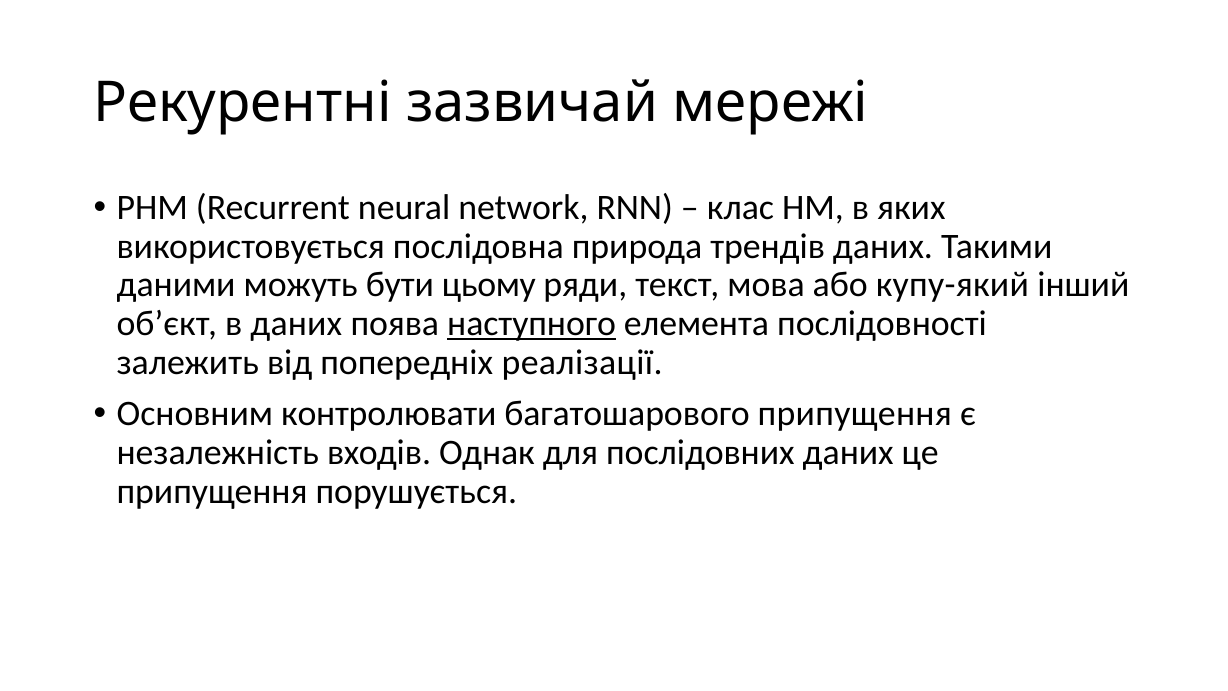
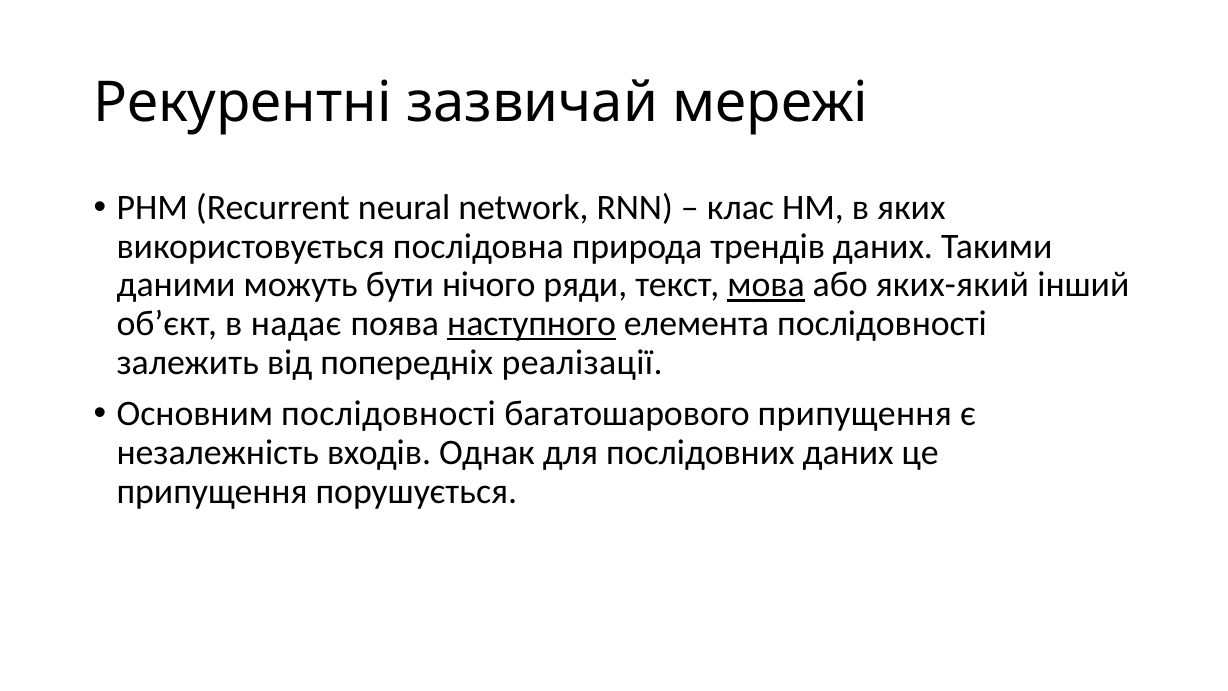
цьому: цьому -> нічого (489, 285)
мова underline: none -> present (766, 285)
купу-який: купу-який -> яких-який (952, 285)
в даних: даних -> надає (296, 324)
Основним контролювати: контролювати -> послідовності (389, 414)
